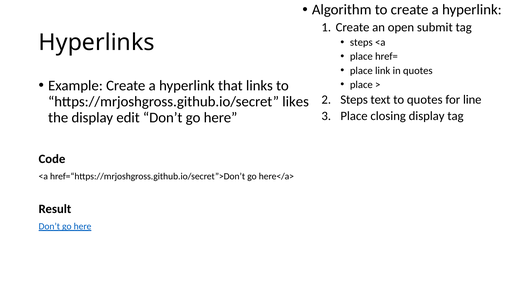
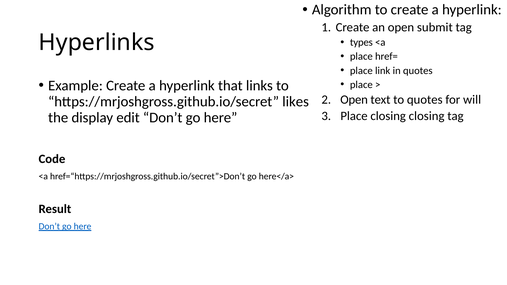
steps: steps -> types (361, 42)
Steps: Steps -> Open (354, 100)
line: line -> will (472, 100)
closing display: display -> closing (427, 116)
